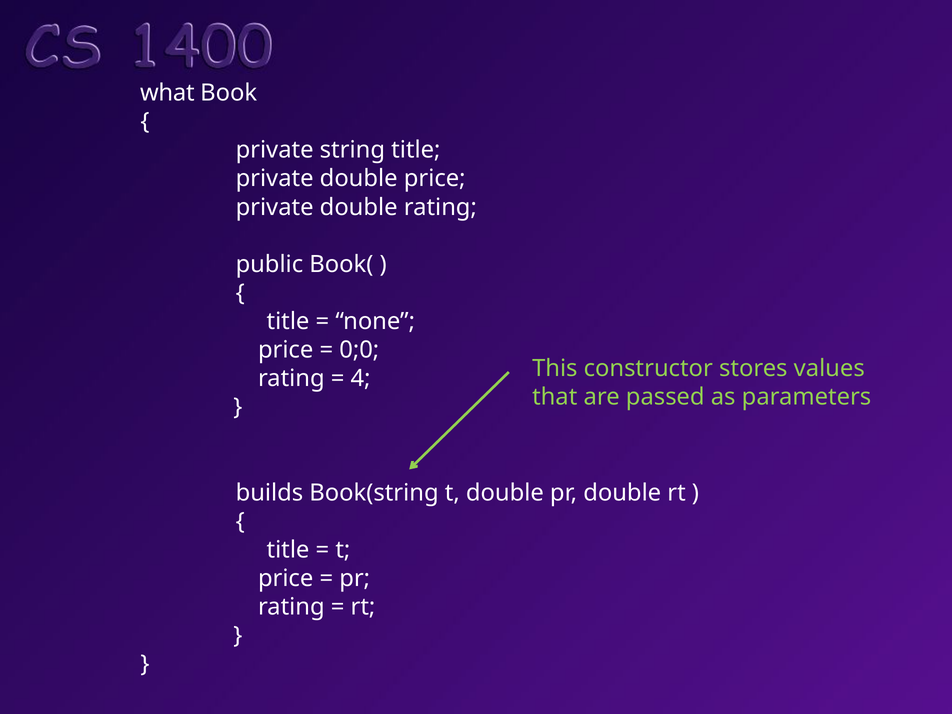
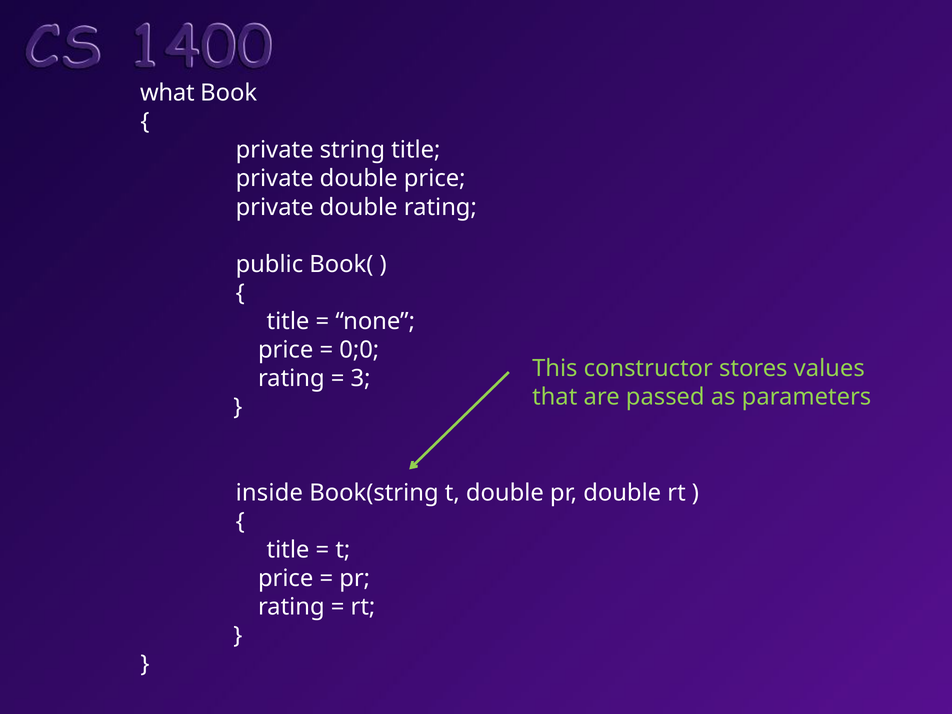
4: 4 -> 3 (361, 379)
builds: builds -> inside (269, 493)
